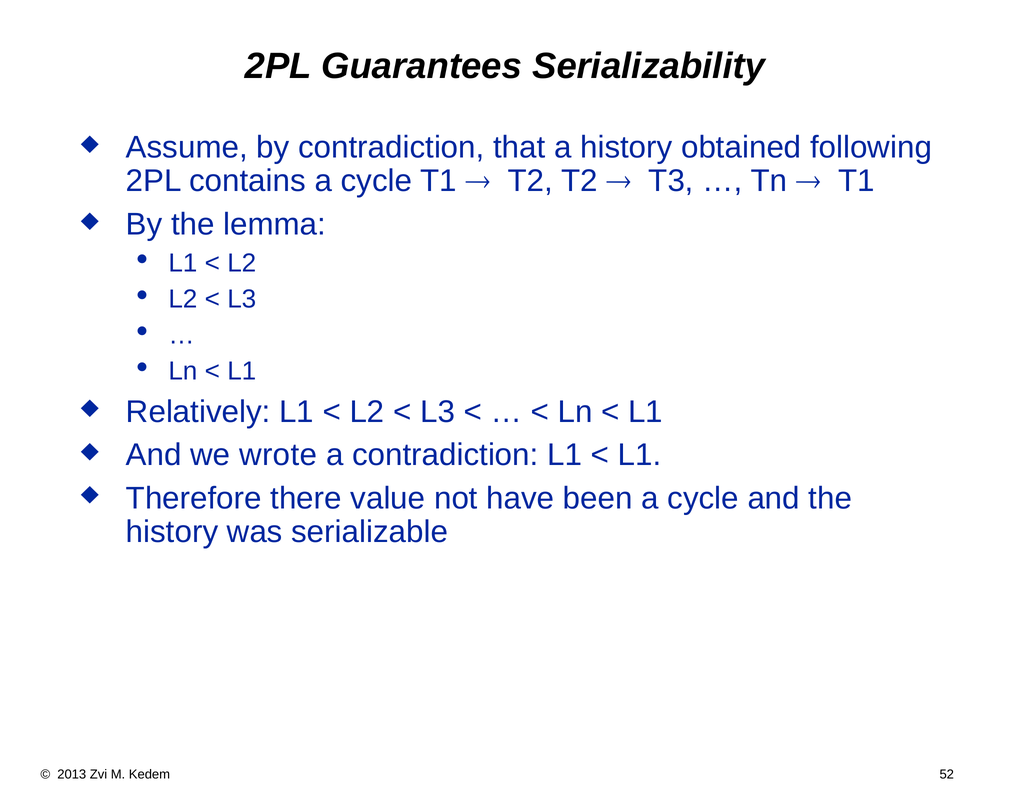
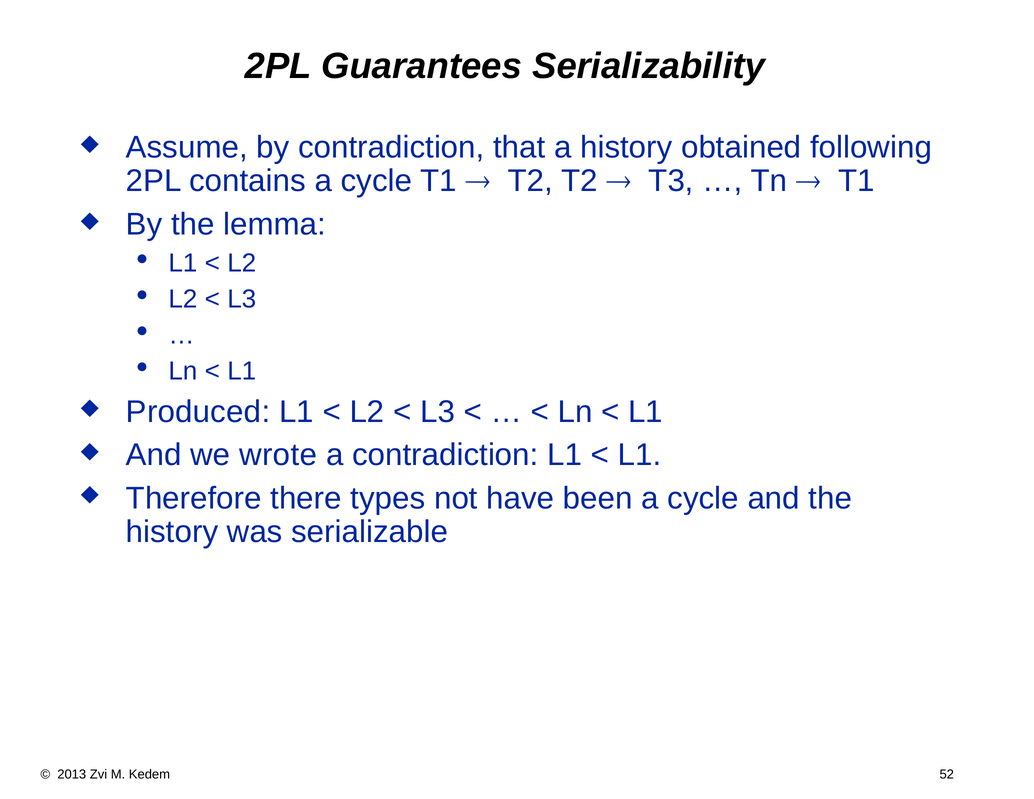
Relatively: Relatively -> Produced (198, 412)
value: value -> types (388, 498)
